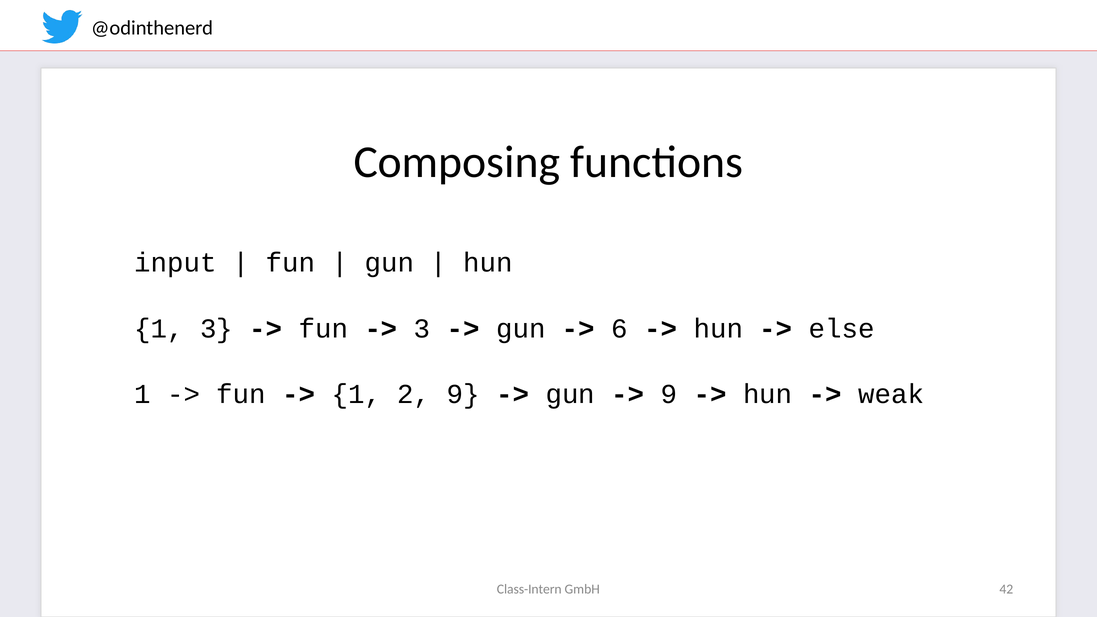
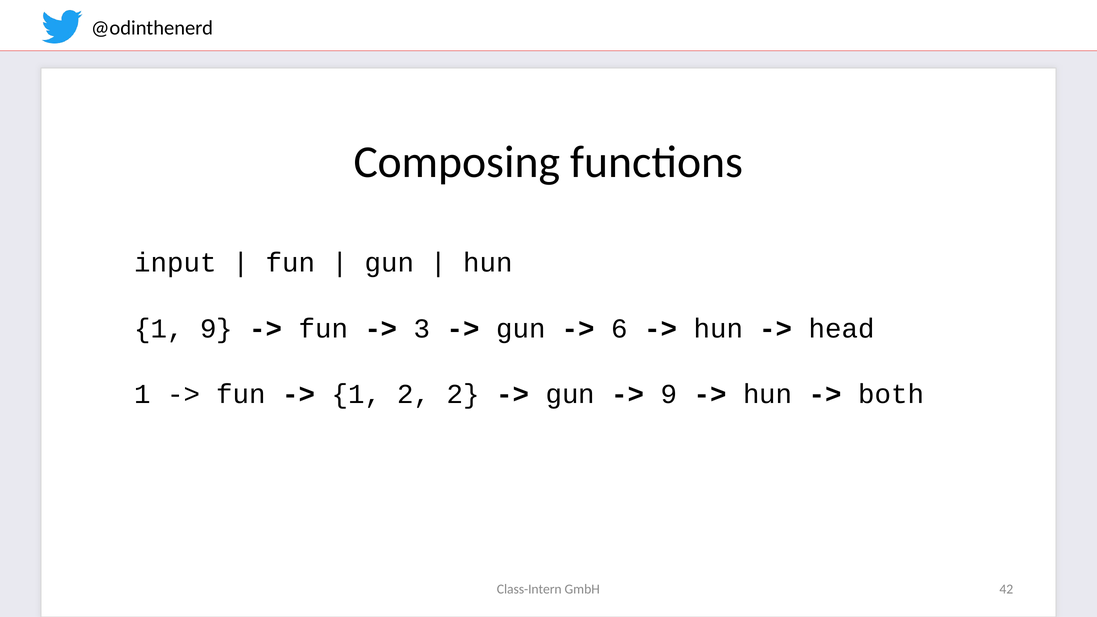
1 3: 3 -> 9 (216, 329)
else: else -> head (842, 329)
2 9: 9 -> 2 (463, 394)
weak: weak -> both (891, 394)
